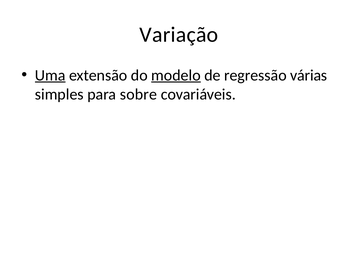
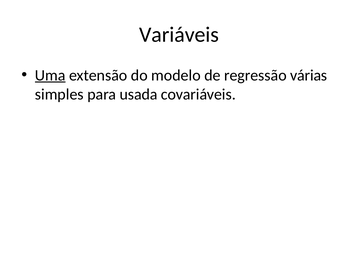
Variação: Variação -> Variáveis (179, 35)
modelo underline: present -> none (176, 75)
sobre: sobre -> usada (139, 94)
